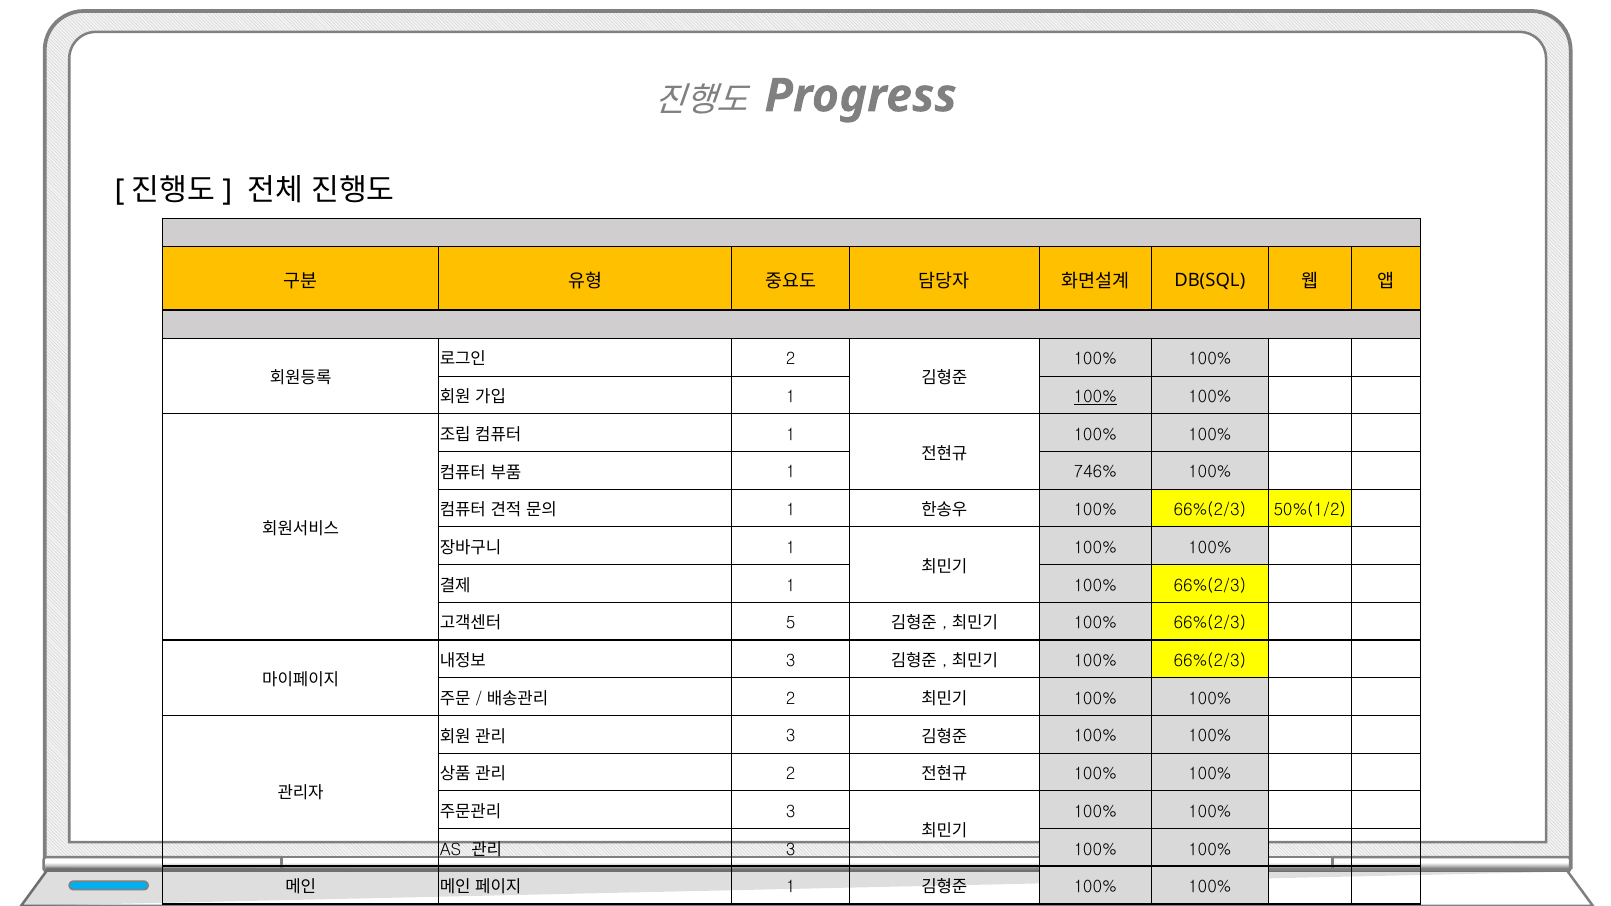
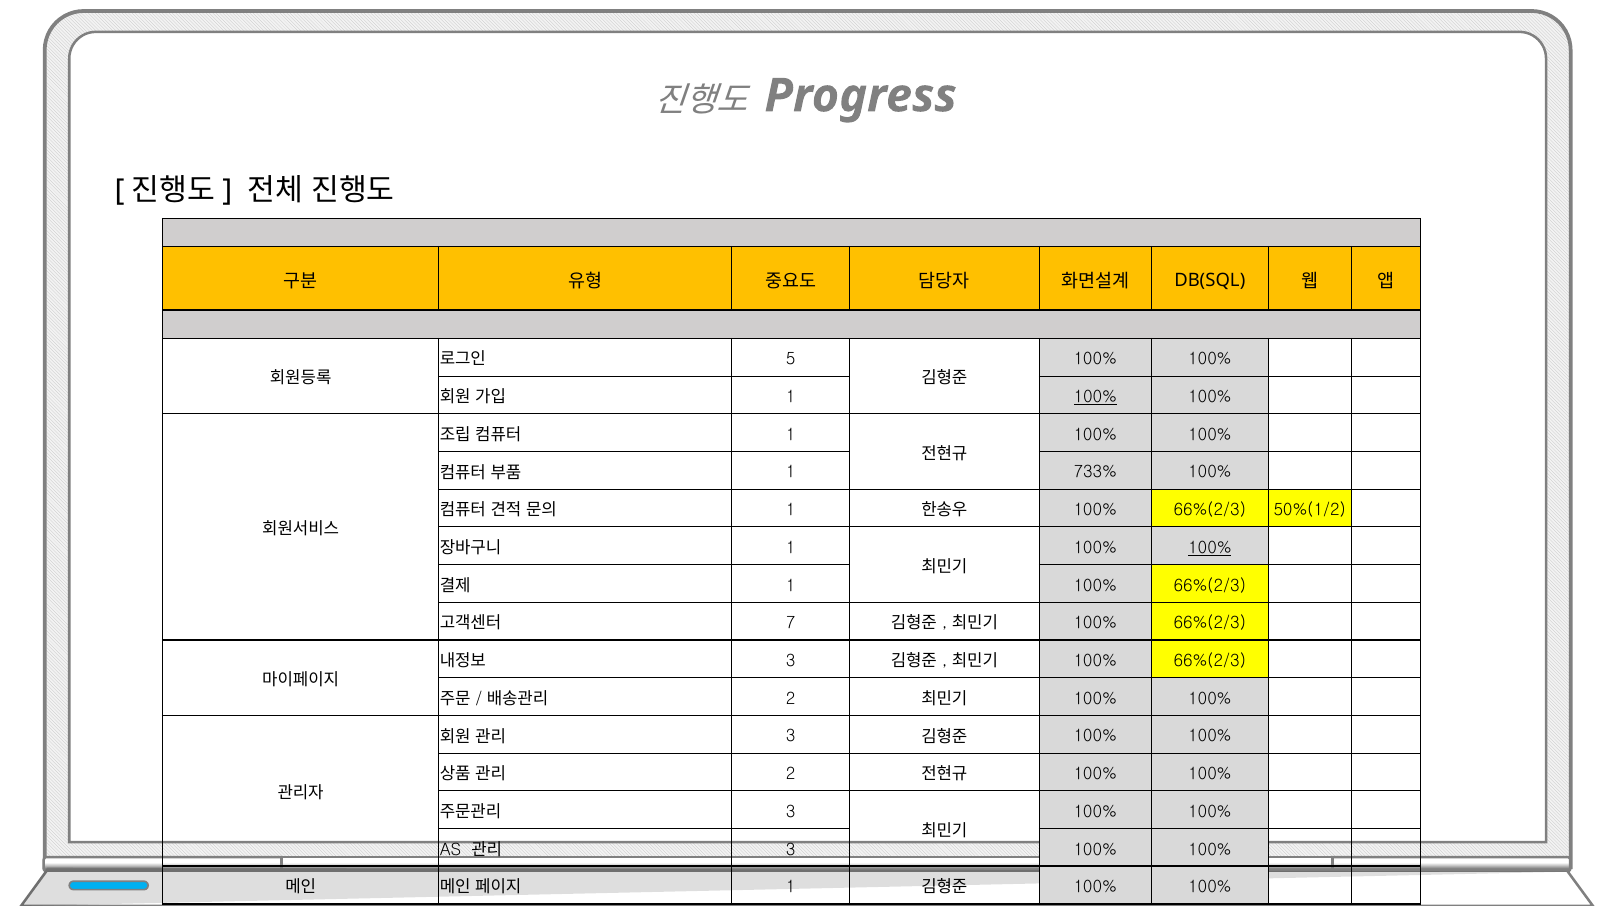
2: 2 -> 5 (791, 359)
746%: 746% -> 733% (1095, 473)
100% underline: none -> present (1210, 548)
5: 5 -> 7 (791, 623)
